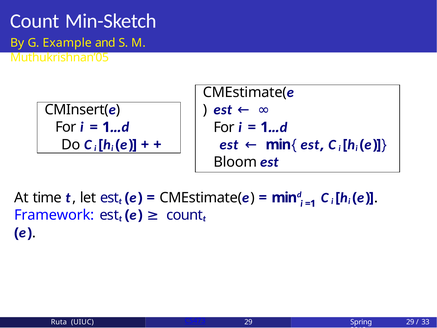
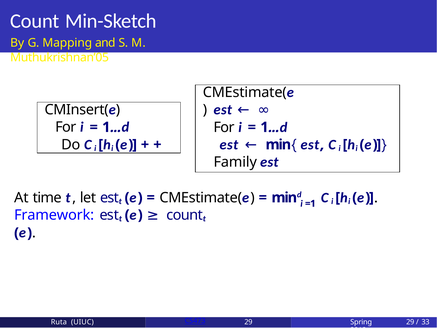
Example: Example -> Mapping (67, 43)
Bloom: Bloom -> Family (235, 162)
